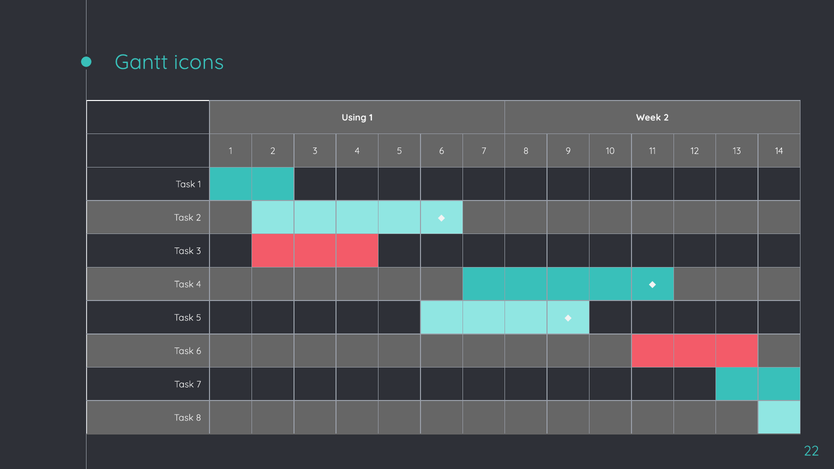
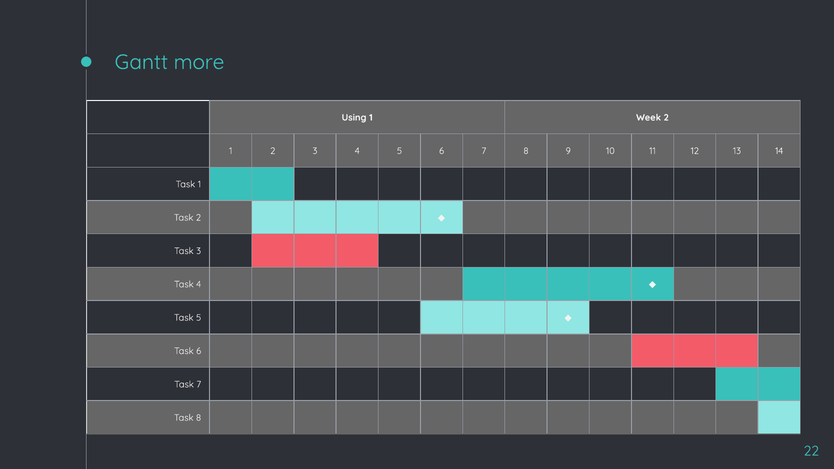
icons: icons -> more (199, 62)
